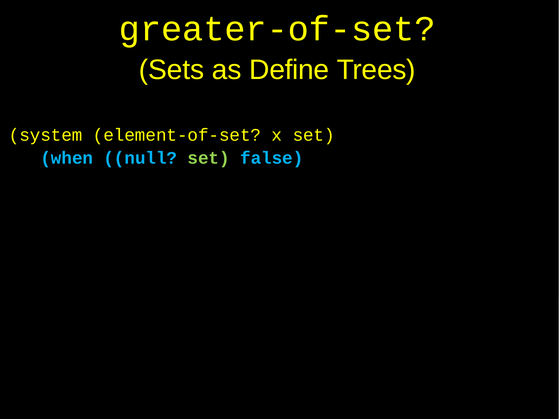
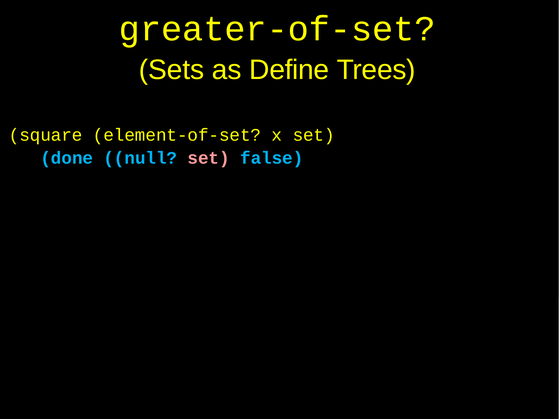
system: system -> square (46, 135)
when: when -> done (67, 158)
set colour: light green -> pink (209, 158)
